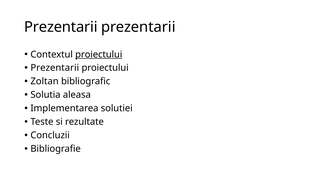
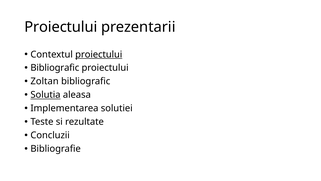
Prezentarii: Prezentarii -> Proiectului (61, 27)
Prezentarii: Prezentarii -> Bibliografic (55, 68)
Solutia underline: none -> present (45, 95)
